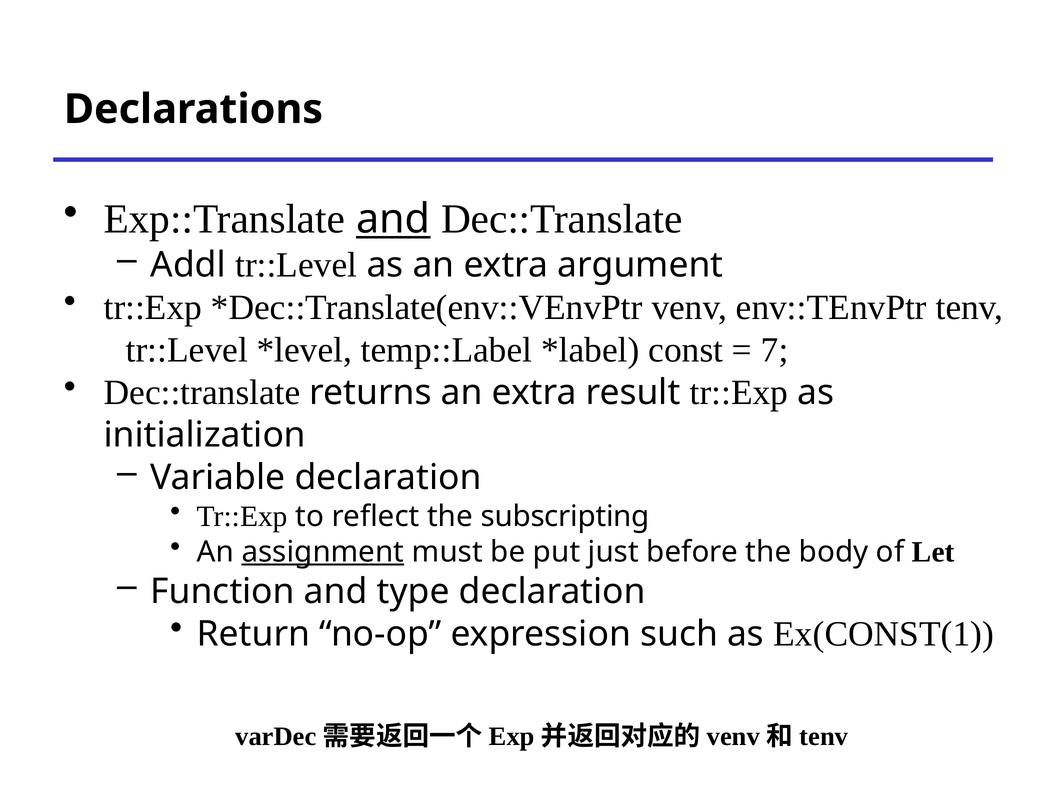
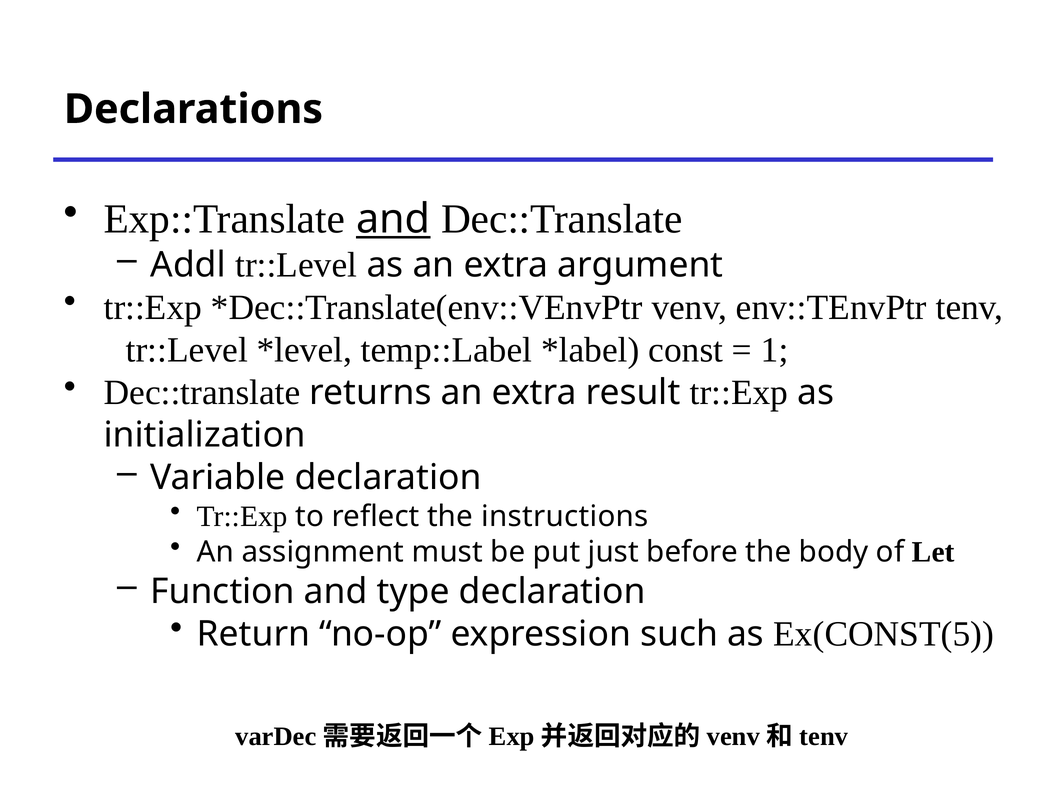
7: 7 -> 1 (775, 350)
subscripting: subscripting -> instructions (565, 516)
assignment underline: present -> none (323, 552)
Ex(CONST(1: Ex(CONST(1 -> Ex(CONST(5 (884, 634)
